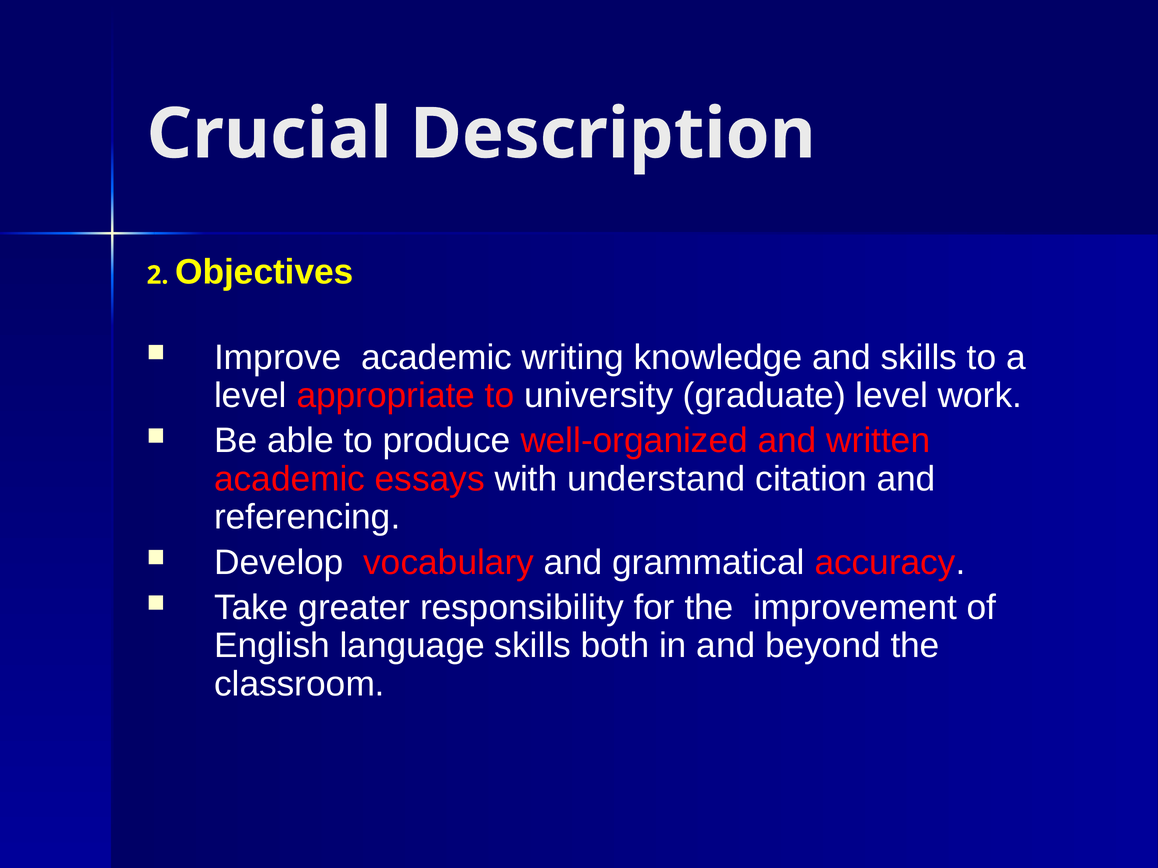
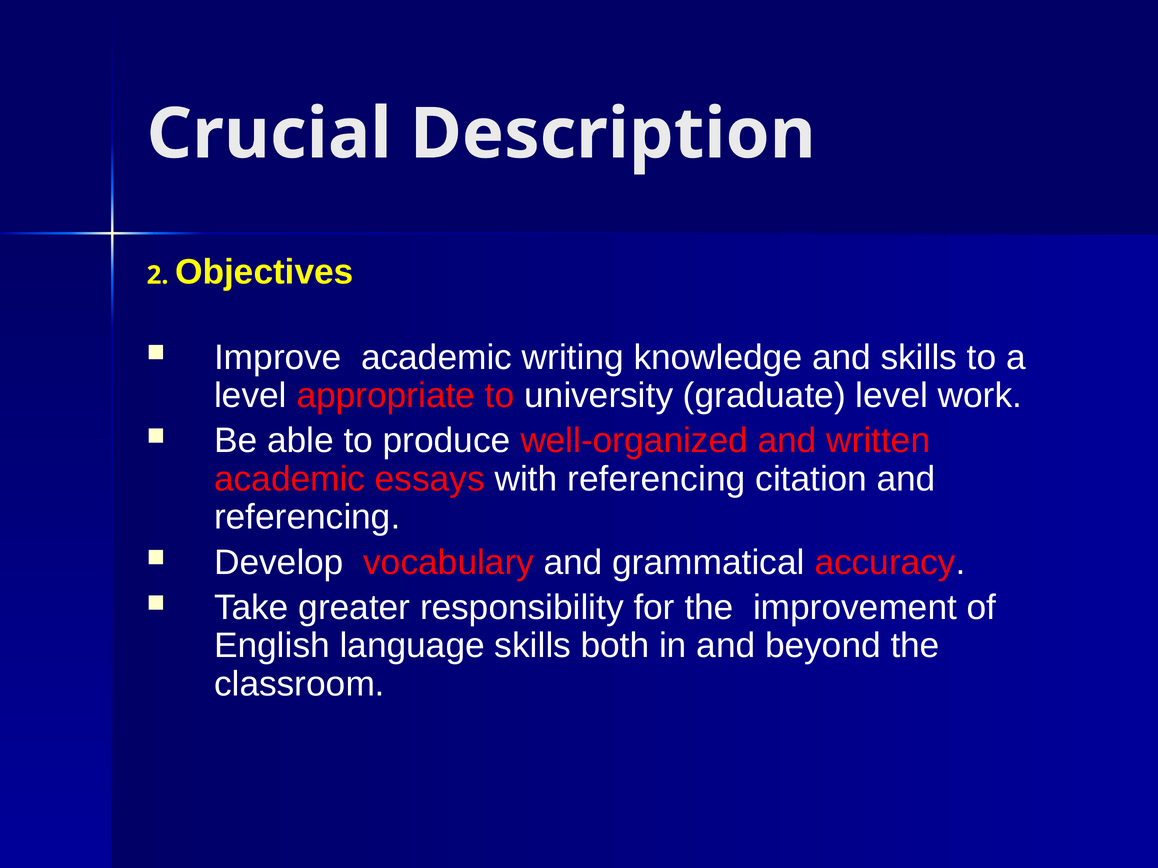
with understand: understand -> referencing (656, 479)
